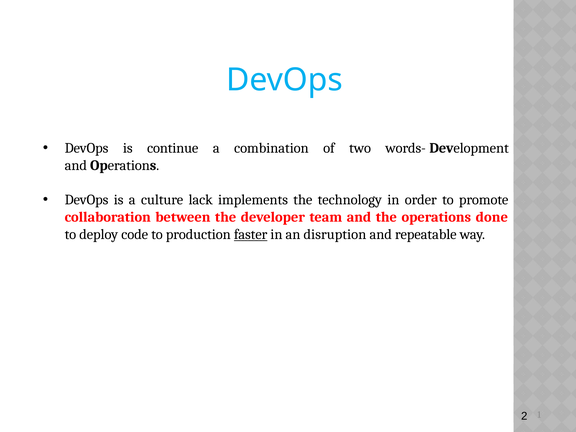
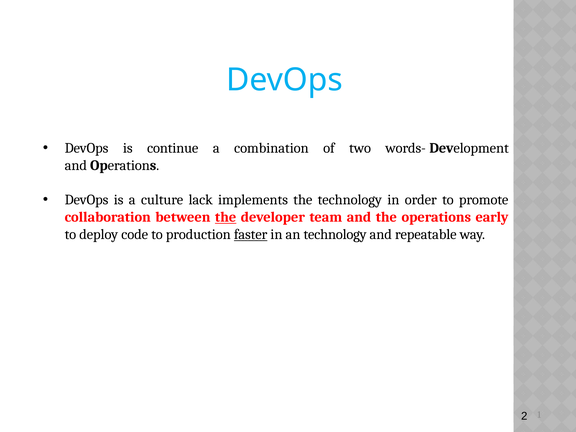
the underline: none -> present (226, 217)
done: done -> early (492, 217)
an disruption: disruption -> technology (335, 234)
